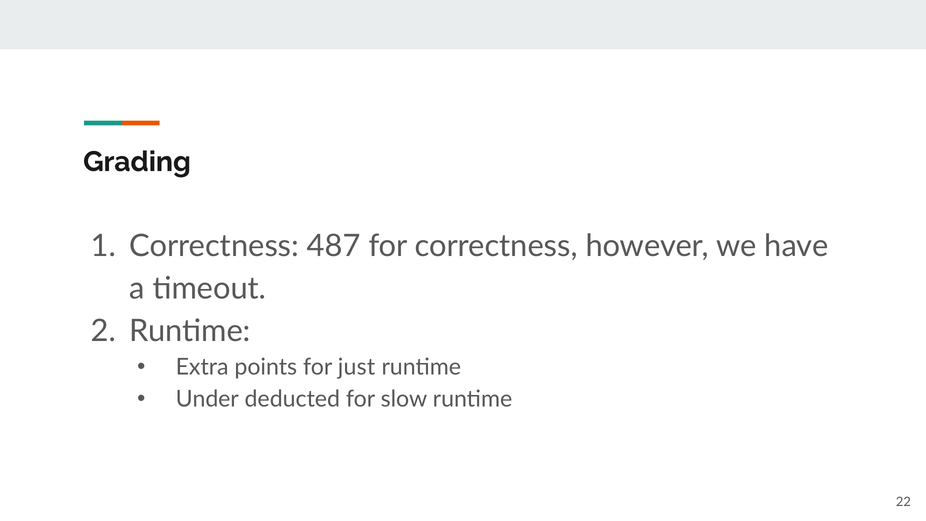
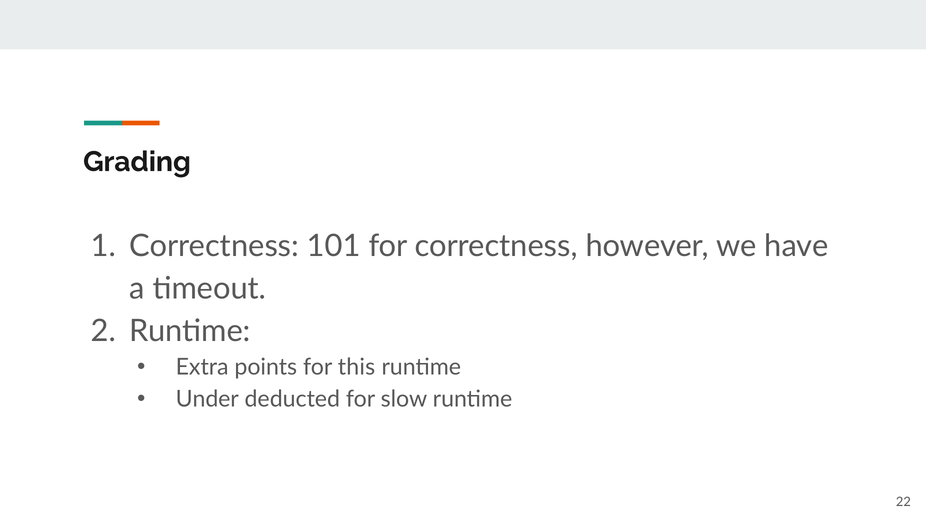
487: 487 -> 101 (334, 246)
just: just -> this (357, 367)
